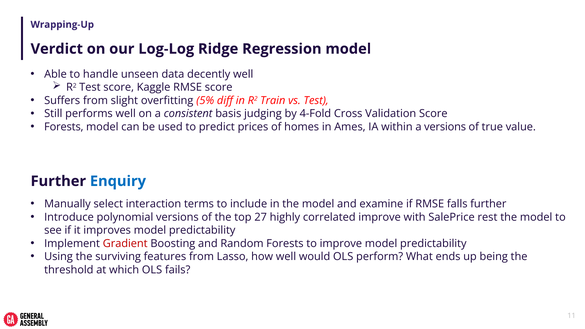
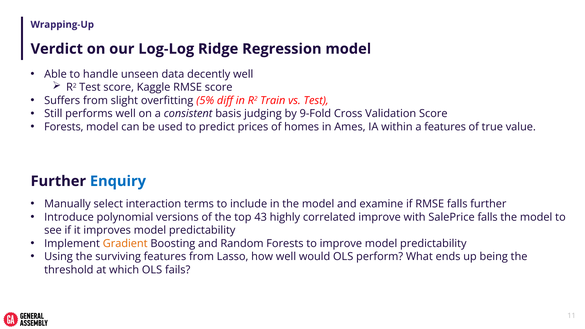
4-Fold: 4-Fold -> 9-Fold (315, 114)
a versions: versions -> features (445, 127)
27: 27 -> 43 (261, 217)
SalePrice rest: rest -> falls (488, 217)
Gradient colour: red -> orange (125, 243)
